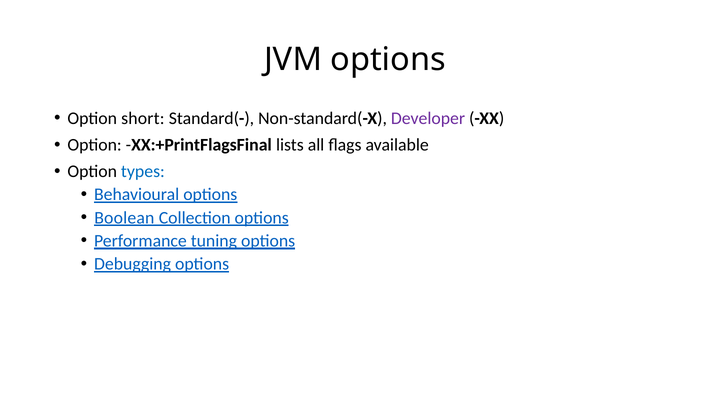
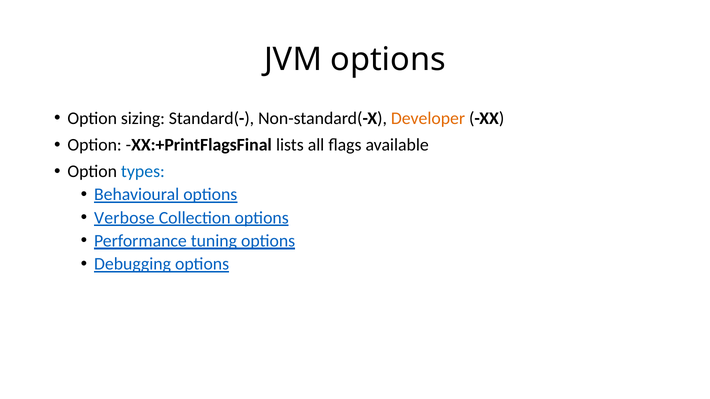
short: short -> sizing (143, 118)
Developer colour: purple -> orange (428, 118)
Boolean: Boolean -> Verbose (124, 218)
